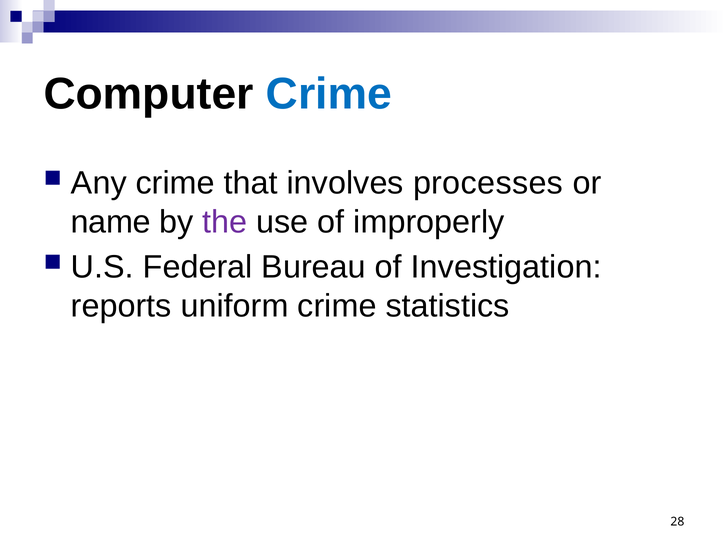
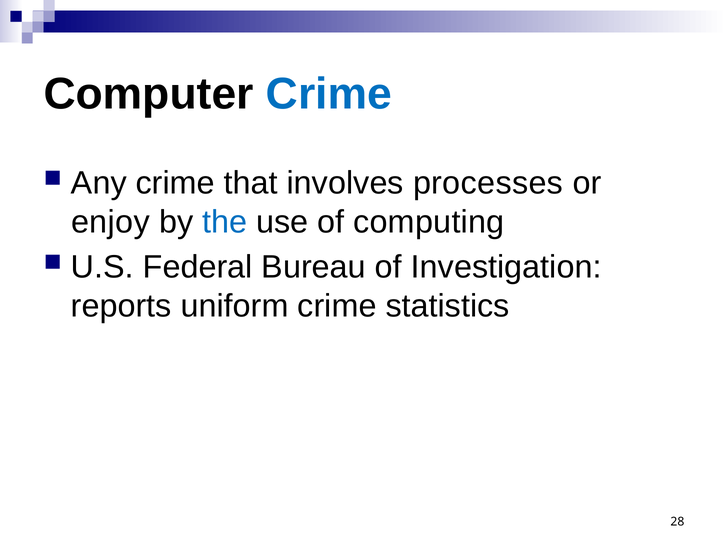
name: name -> enjoy (110, 222)
the colour: purple -> blue (225, 222)
improperly: improperly -> computing (429, 222)
